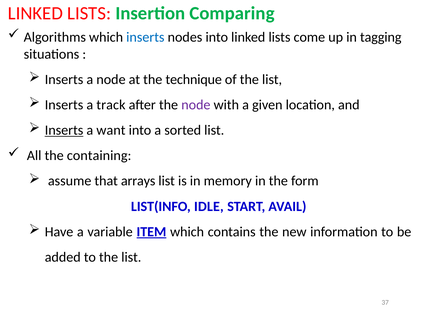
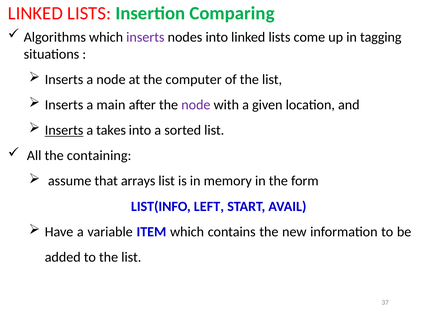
inserts colour: blue -> purple (145, 37)
technique: technique -> computer (194, 79)
track: track -> main (111, 105)
want: want -> takes (111, 130)
IDLE: IDLE -> LEFT (209, 206)
ITEM underline: present -> none (151, 231)
